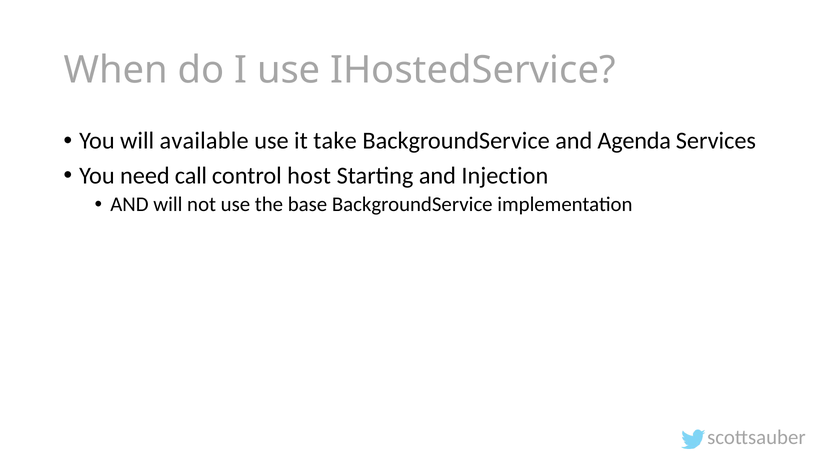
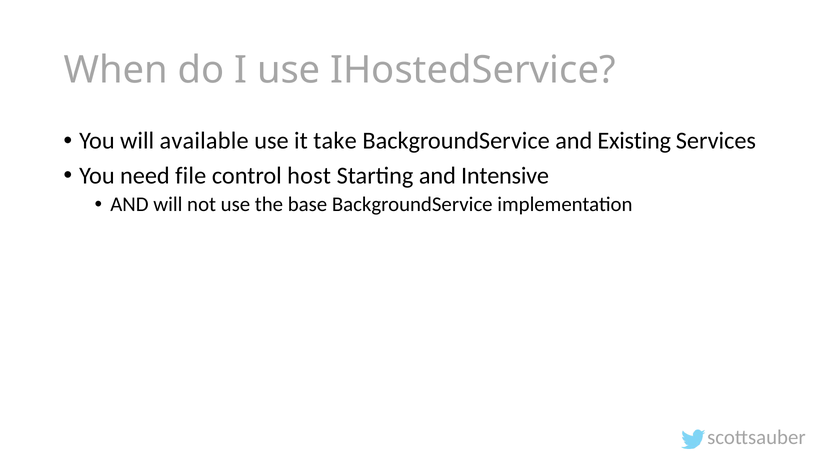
Agenda: Agenda -> Existing (634, 141)
call: call -> file (191, 176)
Injection: Injection -> Intensive (505, 176)
